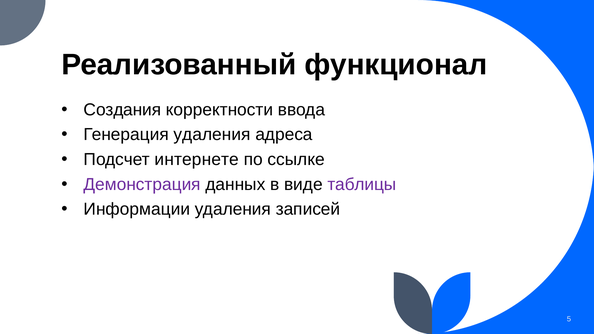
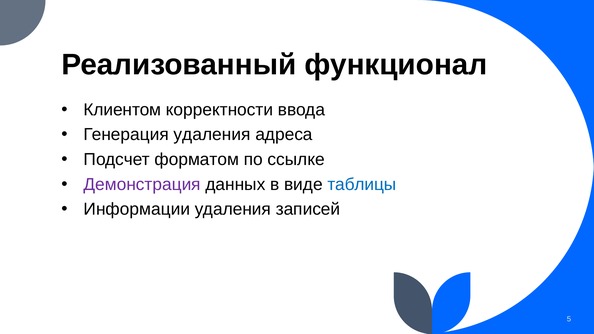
Создания: Создания -> Клиентом (122, 110)
интернете: интернете -> форматом (197, 159)
таблицы colour: purple -> blue (362, 184)
